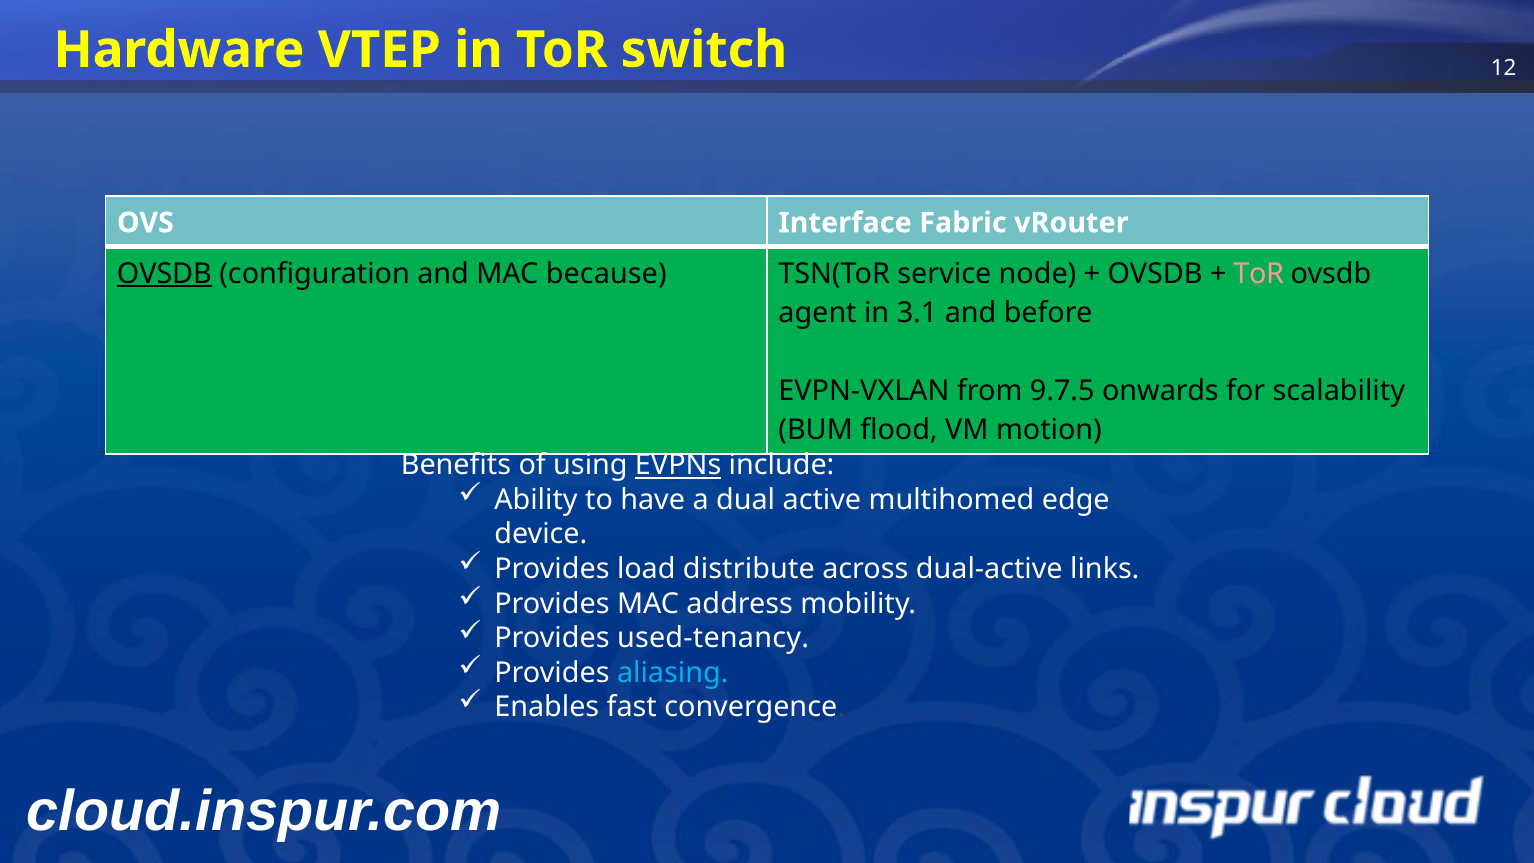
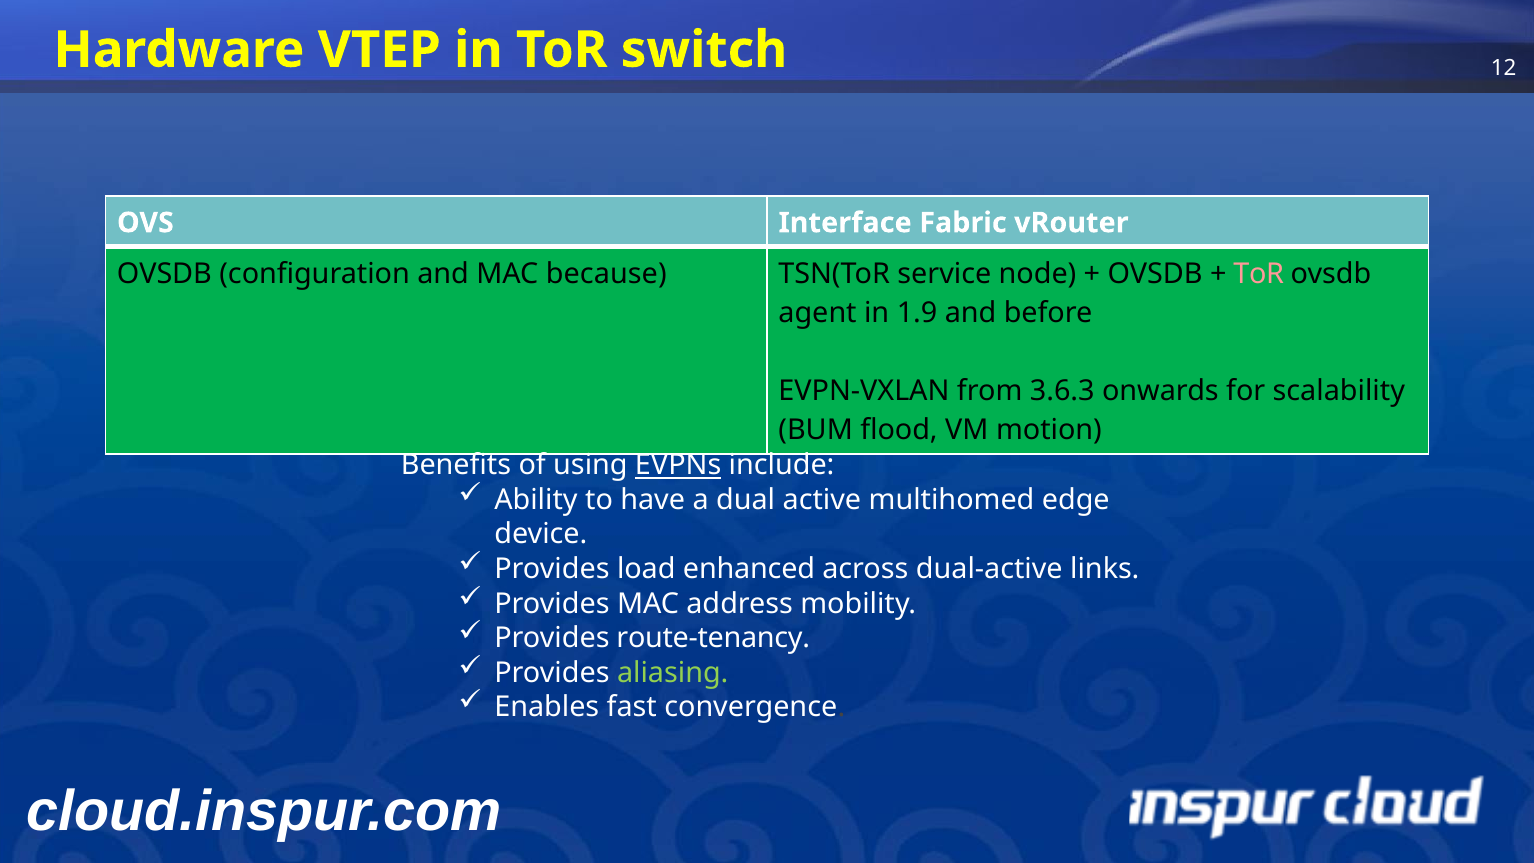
OVSDB underline: present -> none (164, 273)
3.1: 3.1 -> 1.9 (917, 313)
9.7.5: 9.7.5 -> 3.6.3 (1062, 391)
distribute: distribute -> enhanced (749, 569)
used-tenancy: used-tenancy -> route-tenancy (713, 638)
aliasing colour: light blue -> light green (673, 672)
